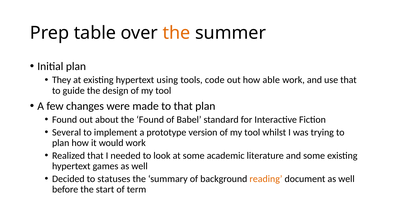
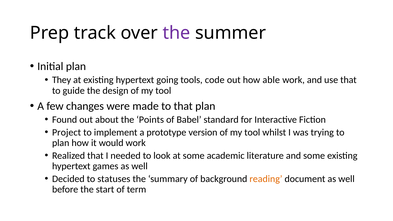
table: table -> track (95, 33)
the colour: orange -> purple (176, 33)
using: using -> going (167, 80)
the Found: Found -> Points (150, 120)
Several: Several -> Project (67, 132)
